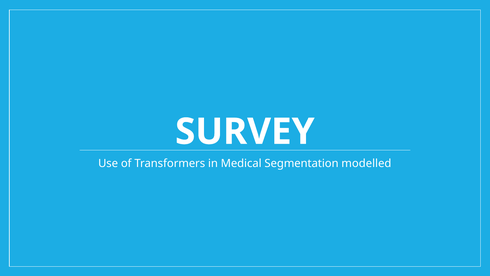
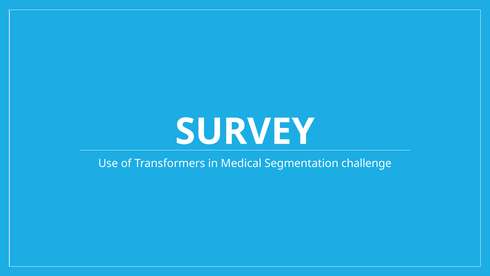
modelled: modelled -> challenge (366, 163)
